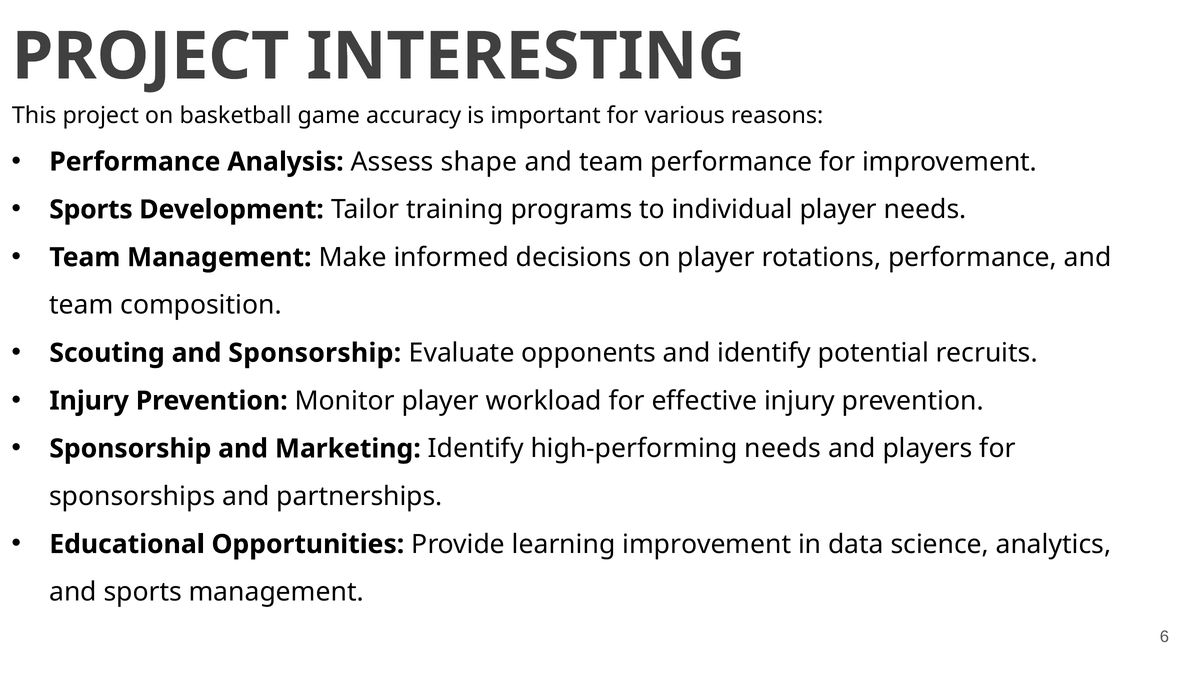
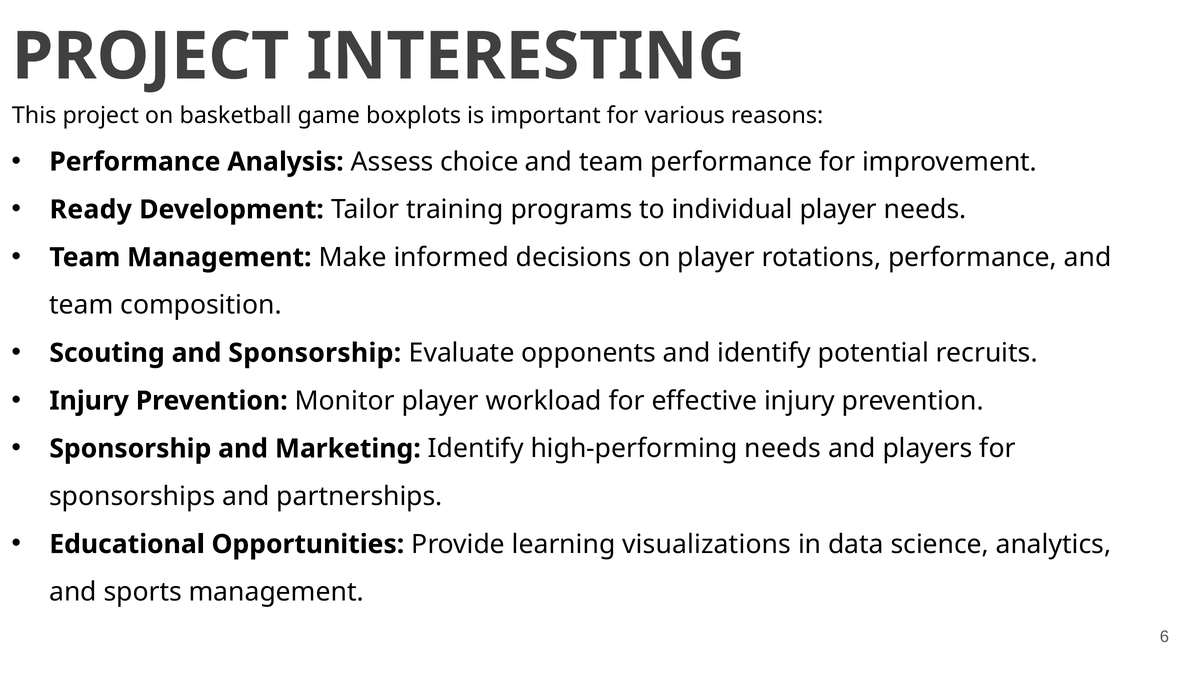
accuracy: accuracy -> boxplots (414, 116)
shape: shape -> choice (479, 162)
Sports: Sports -> Ready (91, 210)
learning improvement: improvement -> visualizations (707, 545)
